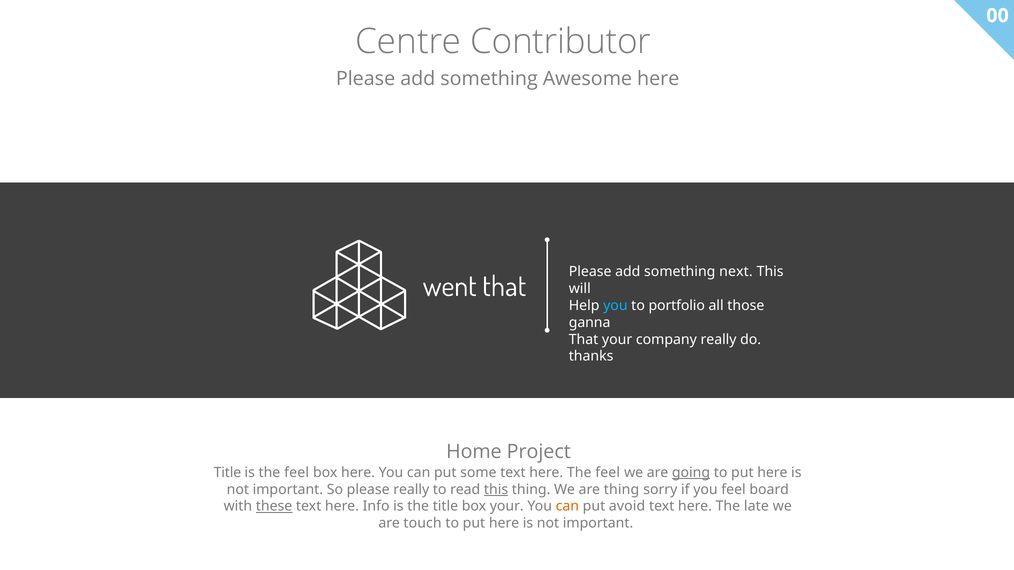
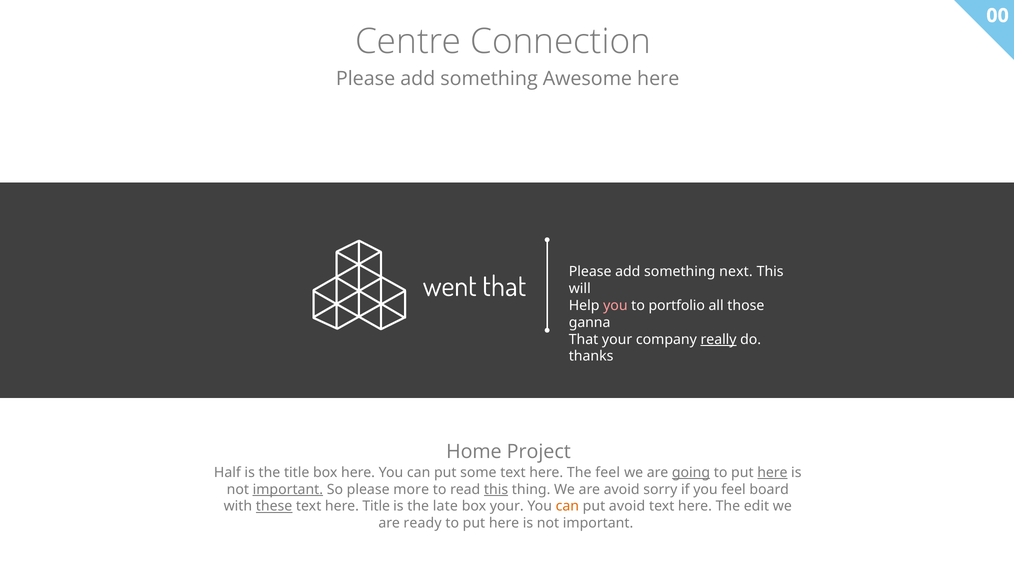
Contributor: Contributor -> Connection (561, 41)
you colour: light blue -> pink (615, 306)
really underline: none -> present (719, 340)
Title: Title -> Half (227, 473)
is the feel: feel -> title (297, 473)
here underline: none -> present (772, 473)
important underline: none -> present (288, 490)
please really: really -> more (411, 490)
are thing: thing -> avoid (622, 490)
here Info: Info -> Title (376, 507)
the title: title -> late (445, 507)
late: late -> edit (756, 507)
touch: touch -> ready (423, 524)
